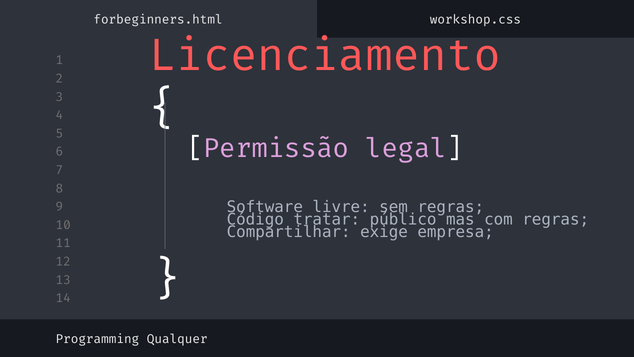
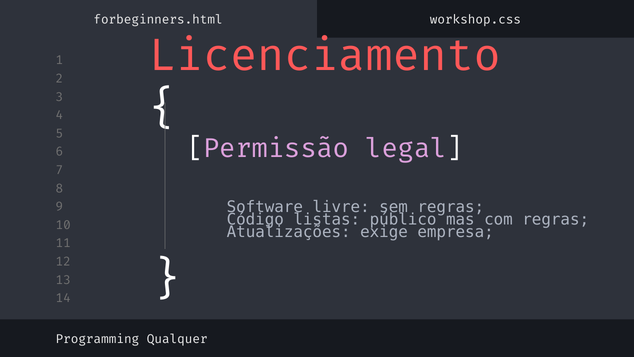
tratar: tratar -> listas (327, 219)
Compartilhar: Compartilhar -> Atualizações (289, 232)
